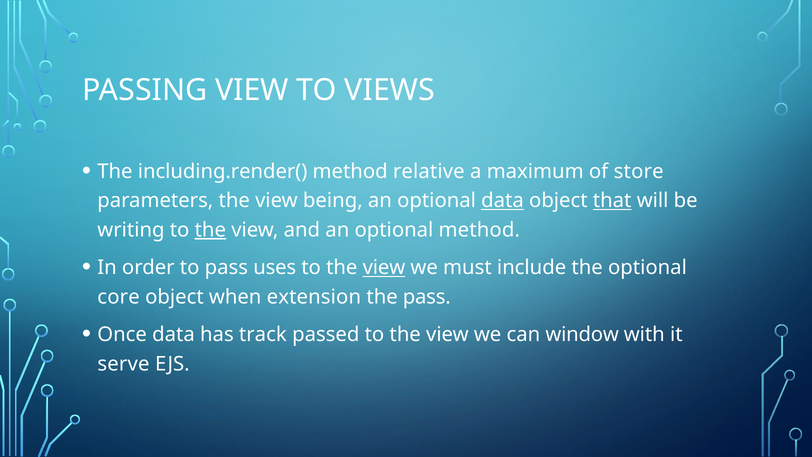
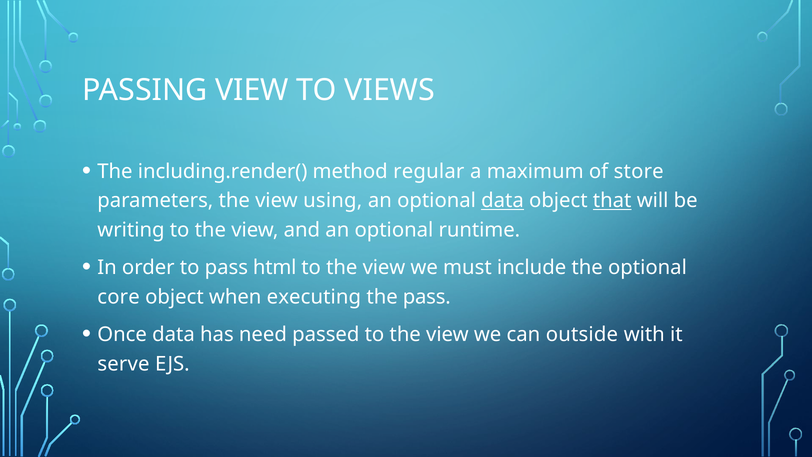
relative: relative -> regular (429, 171)
being: being -> using (333, 201)
the underline: present -> none (210, 230)
optional method: method -> runtime (479, 230)
uses: uses -> html (275, 267)
view underline: present -> none (384, 267)
extension: extension -> executing (314, 297)
track: track -> need (263, 334)
window: window -> outside (582, 334)
